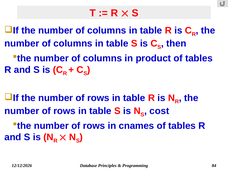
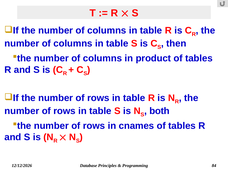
cost: cost -> both (159, 111)
